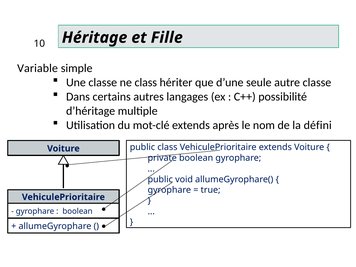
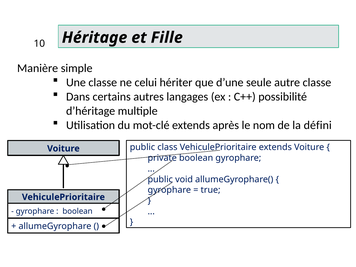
Variable: Variable -> Manière (38, 68)
ne class: class -> celui (146, 82)
